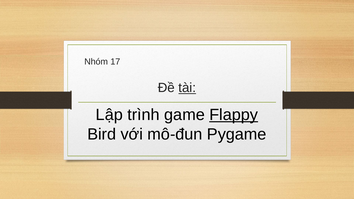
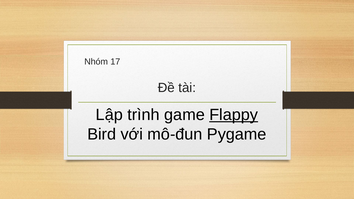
tài underline: present -> none (187, 88)
